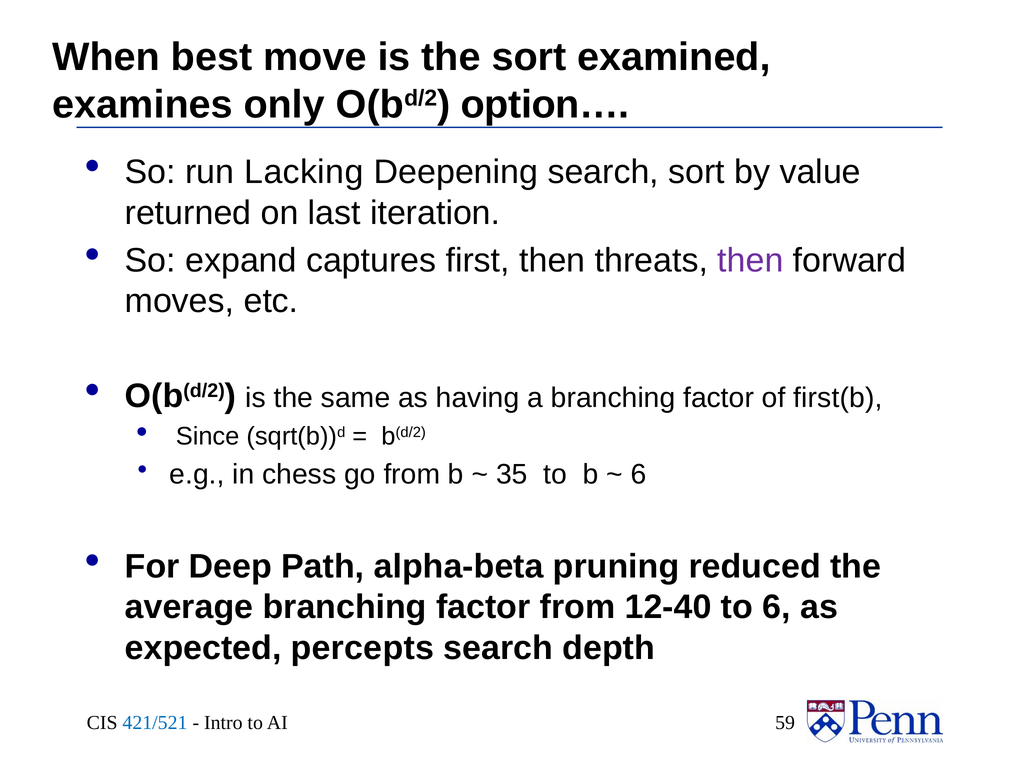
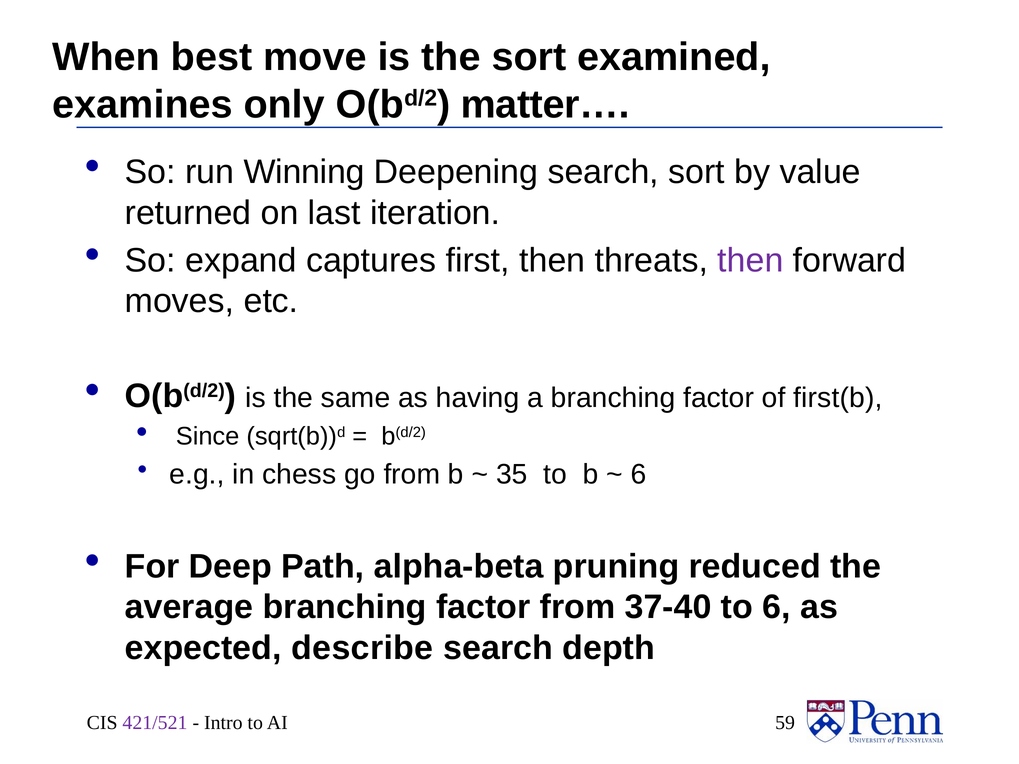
option…: option… -> matter… (545, 105)
Lacking: Lacking -> Winning (304, 172)
12-40: 12-40 -> 37-40 (668, 607)
percepts: percepts -> describe (362, 648)
421/521 colour: blue -> purple (155, 723)
